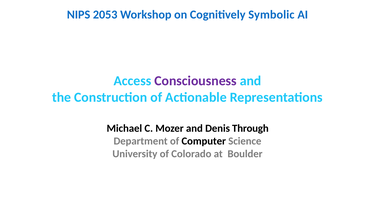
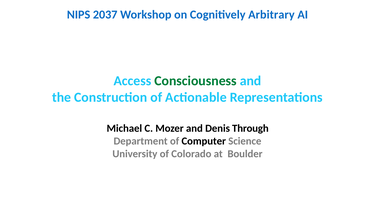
2053: 2053 -> 2037 (105, 15)
Symbolic: Symbolic -> Arbitrary (271, 15)
Consciousness colour: purple -> green (196, 81)
